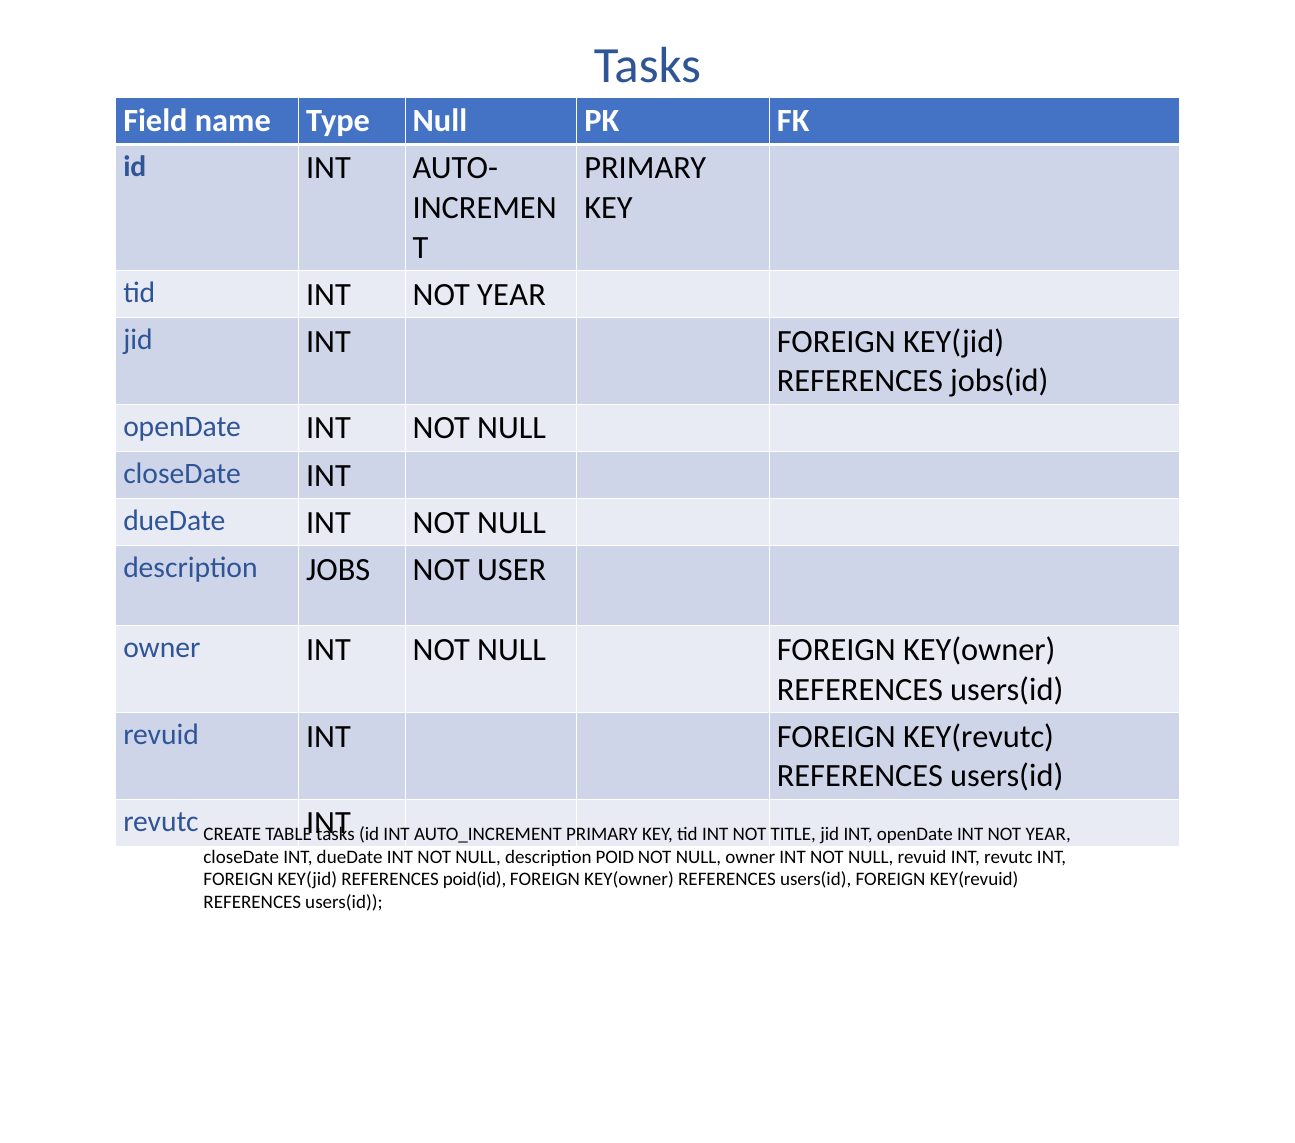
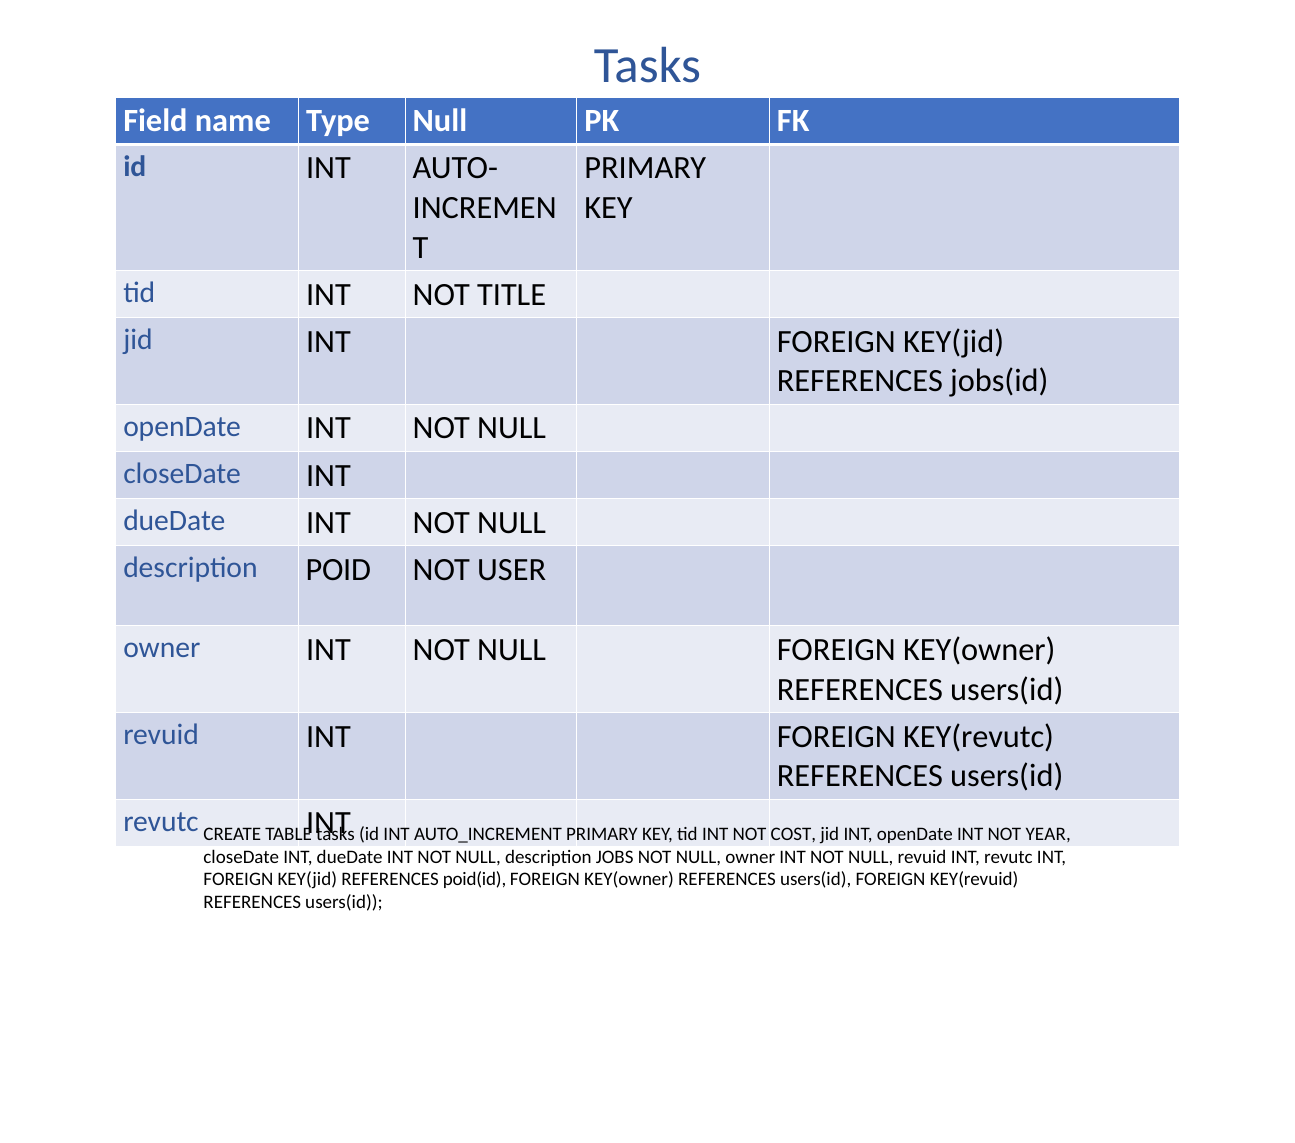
tid INT NOT YEAR: YEAR -> TITLE (512, 294)
JOBS: JOBS -> POID (338, 570)
TITLE: TITLE -> COST (793, 834)
POID: POID -> JOBS (615, 856)
